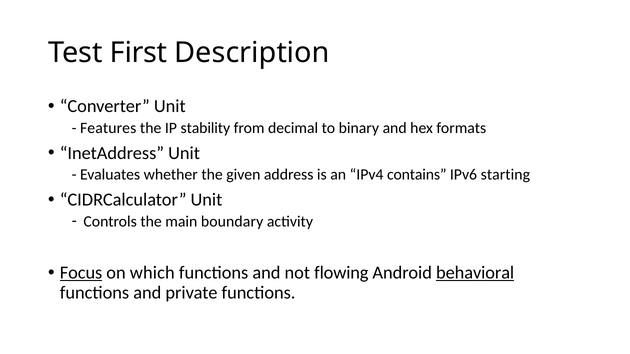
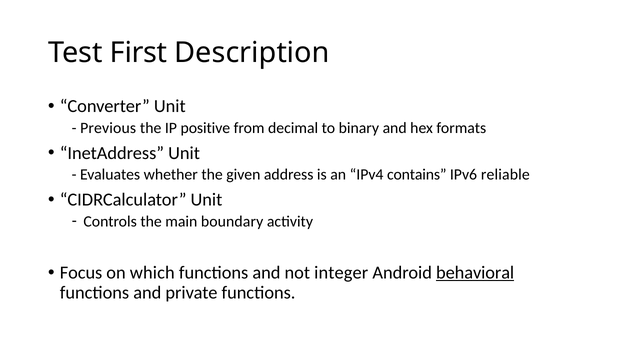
Features: Features -> Previous (108, 128)
stability: stability -> positive (205, 128)
starting: starting -> reliable (505, 175)
Focus underline: present -> none (81, 273)
flowing: flowing -> integer (341, 273)
